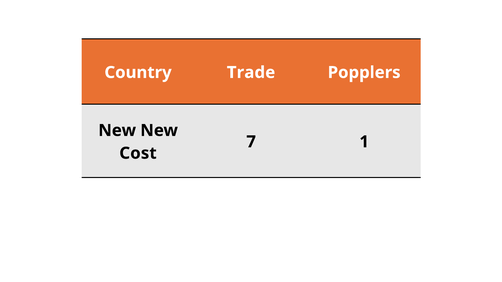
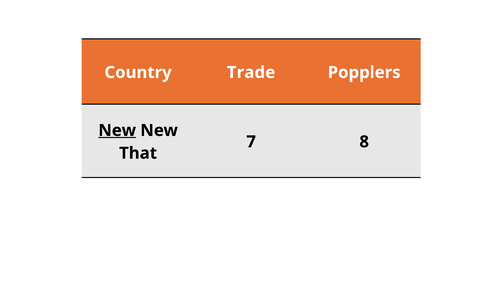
New underline: none -> present (117, 131)
1: 1 -> 8 (364, 142)
Cost: Cost -> That (138, 153)
